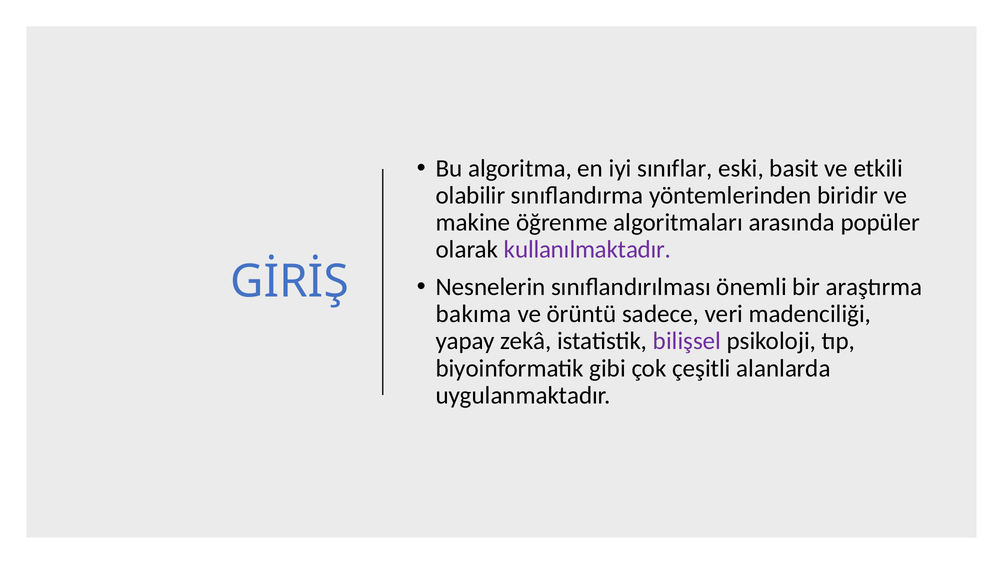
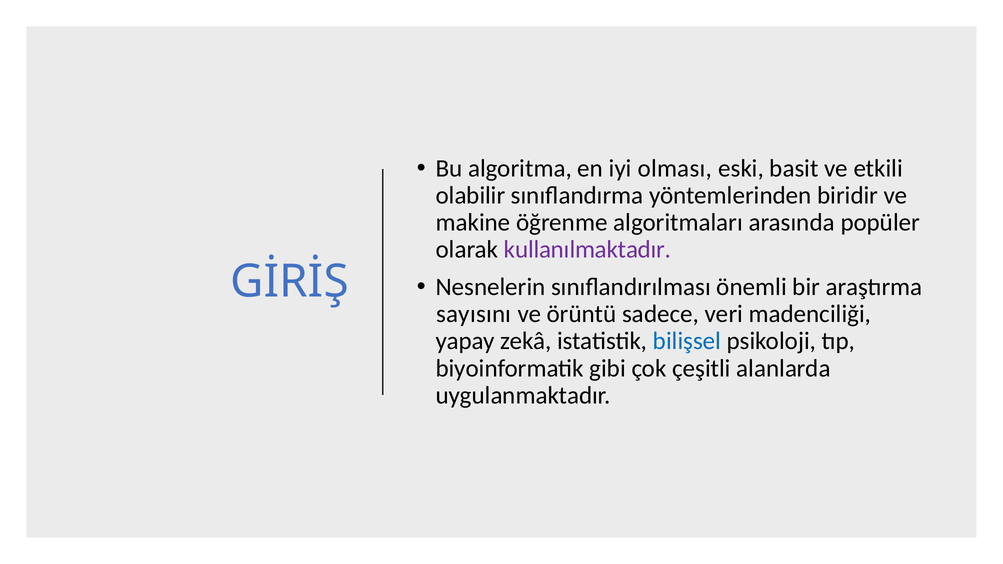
sınıflar: sınıflar -> olması (675, 168)
bakıma: bakıma -> sayısını (474, 314)
bilişsel colour: purple -> blue (687, 341)
